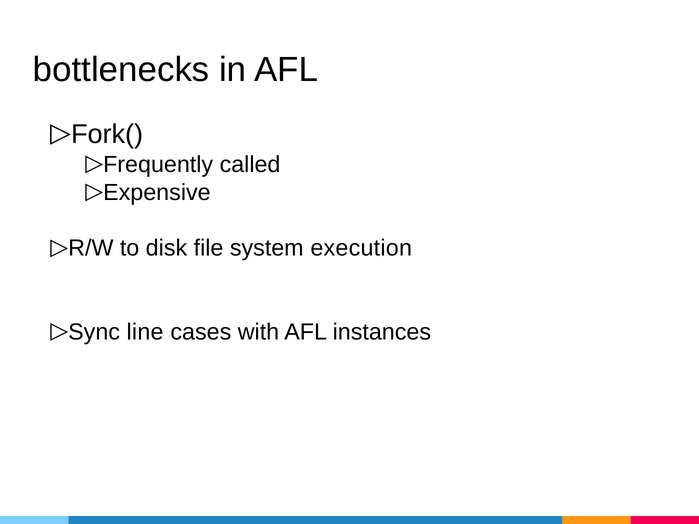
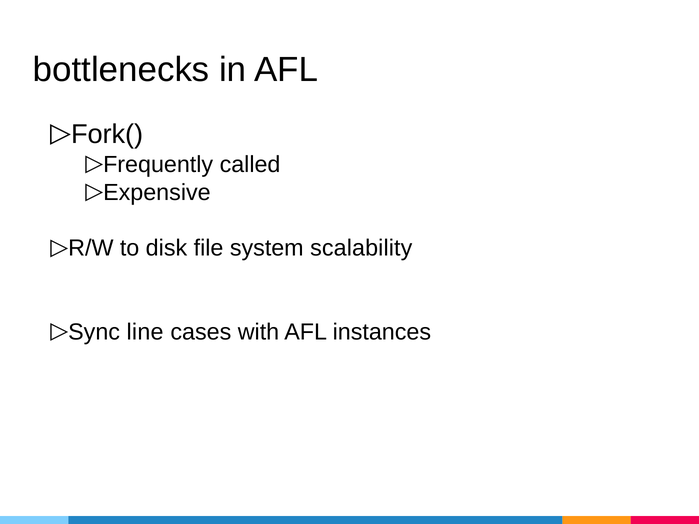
execution: execution -> scalability (361, 248)
